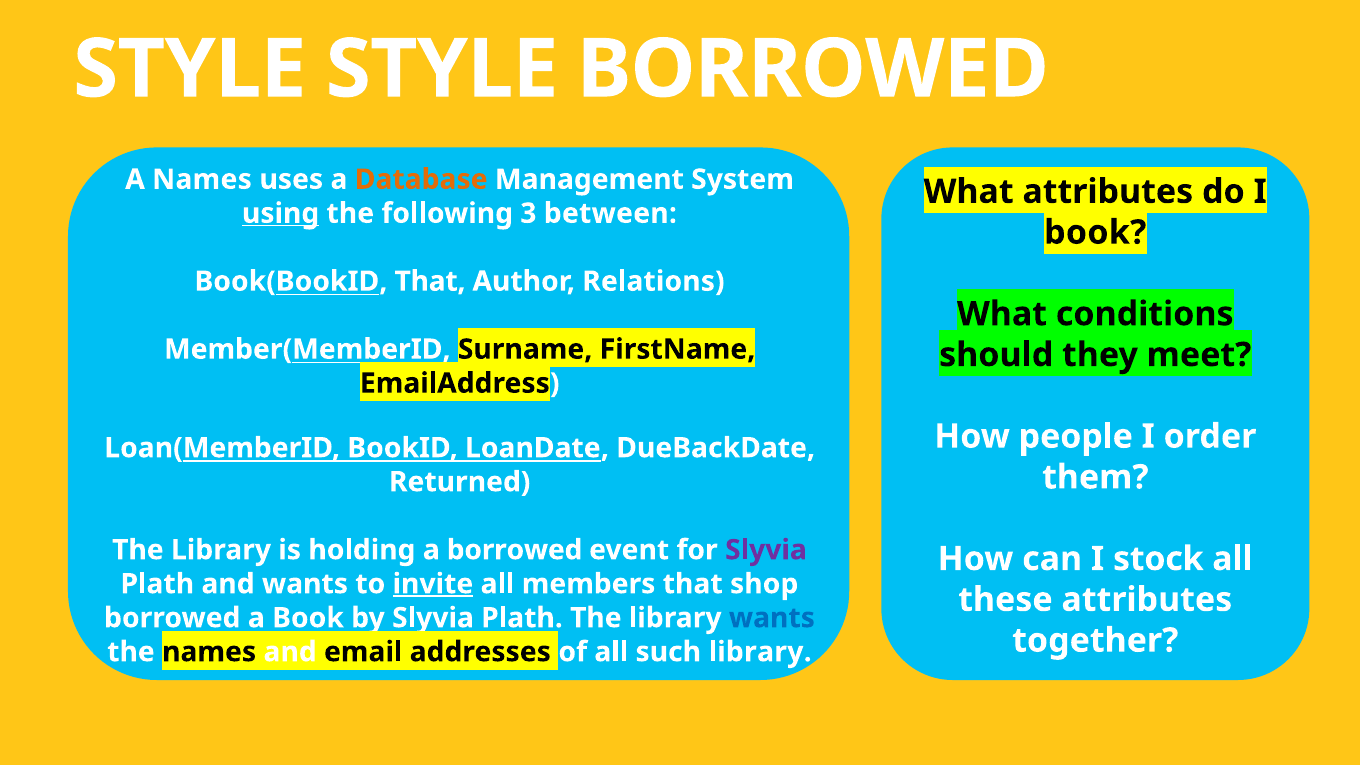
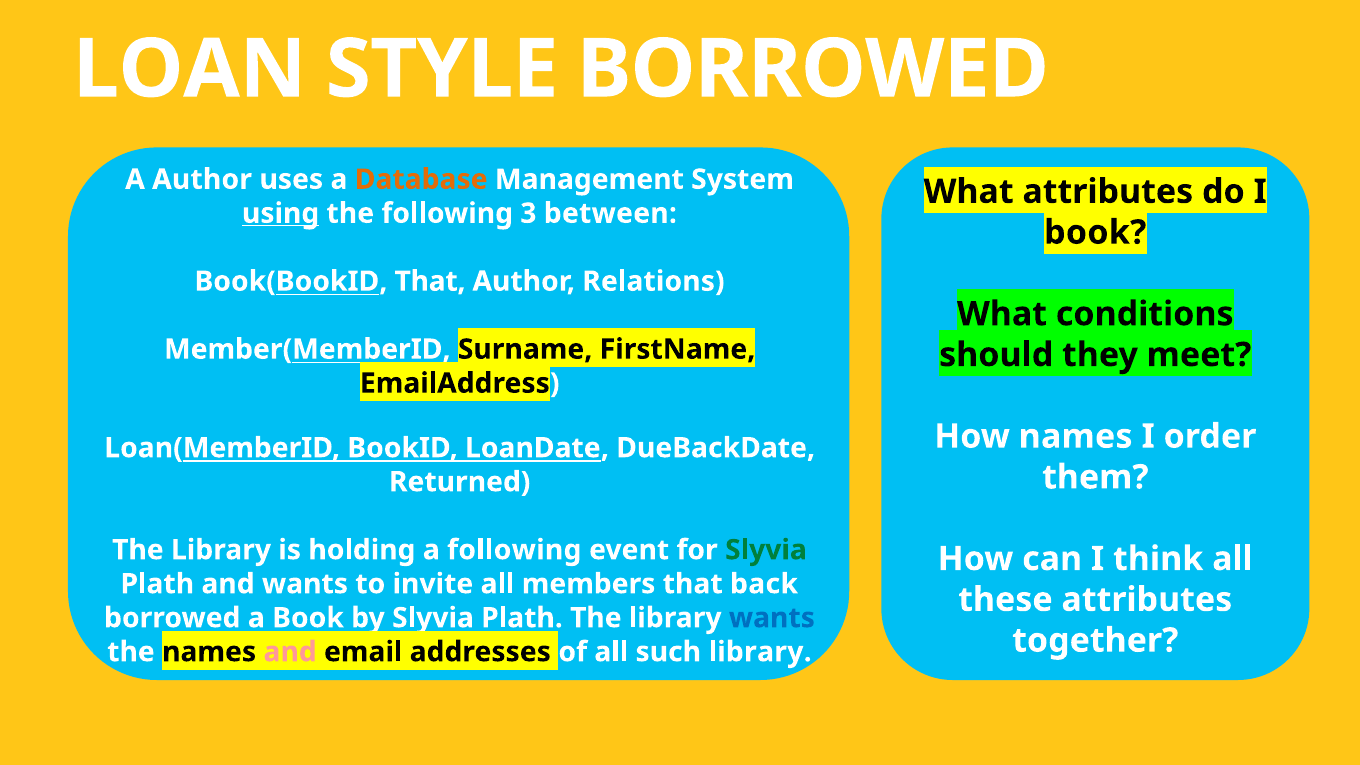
STYLE: STYLE -> LOAN (190, 69)
A Names: Names -> Author (202, 179)
How people: people -> names (1076, 436)
a borrowed: borrowed -> following (514, 550)
Slyvia colour: purple -> green (766, 550)
stock: stock -> think (1158, 559)
invite underline: present -> none (433, 584)
shop: shop -> back (764, 584)
and colour: white -> pink (290, 652)
